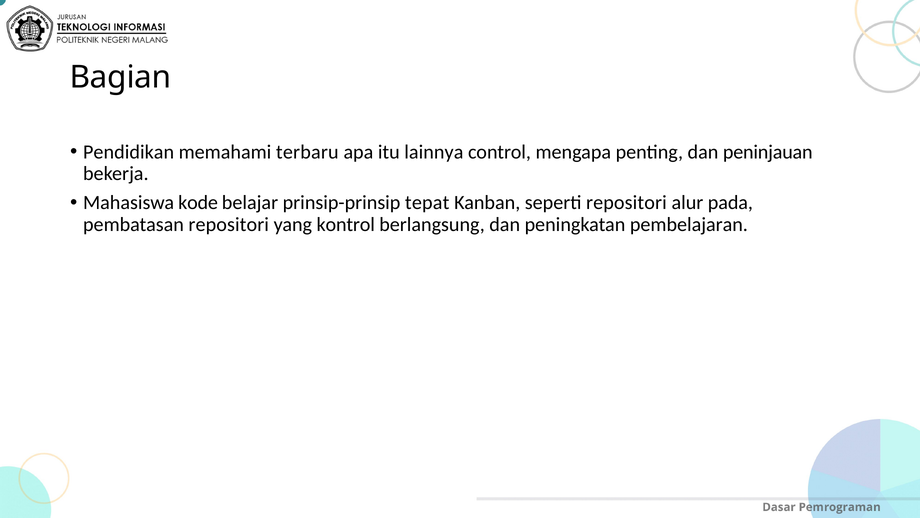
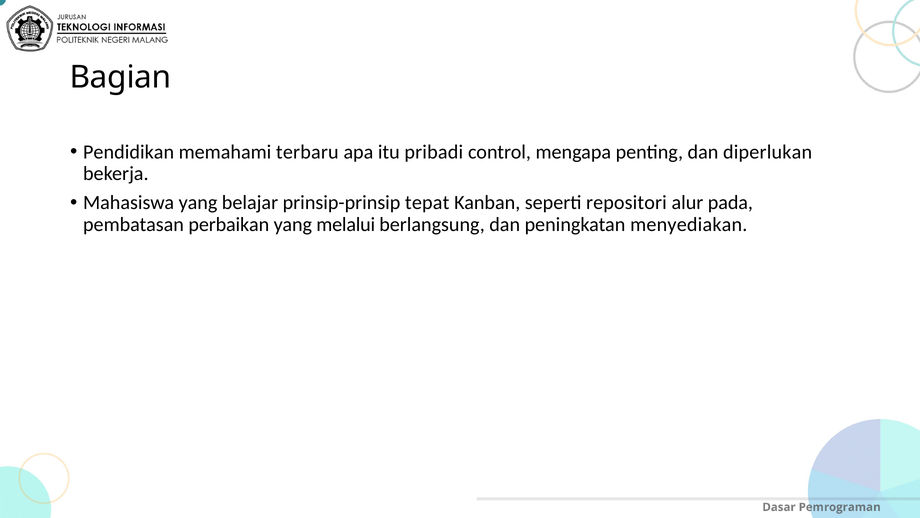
lainnya: lainnya -> pribadi (434, 152)
peninjauan: peninjauan -> diperlukan (768, 152)
Mahasiswa kode: kode -> yang (198, 203)
pembatasan repositori: repositori -> perbaikan (229, 224)
kontrol: kontrol -> melalui (346, 224)
pembelajaran: pembelajaran -> menyediakan (689, 224)
